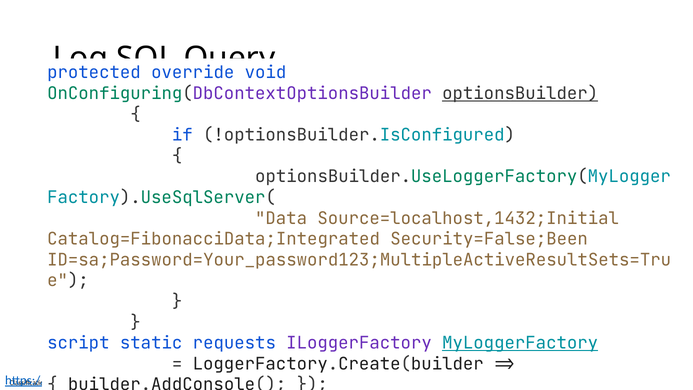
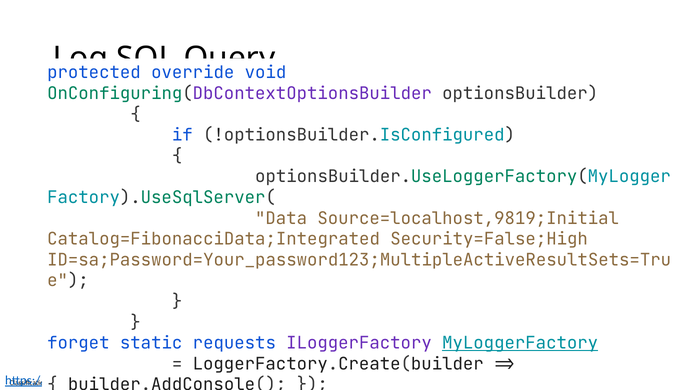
optionsBuilder underline: present -> none (520, 94)
Source=localhost,1432;Initial: Source=localhost,1432;Initial -> Source=localhost,9819;Initial (468, 218)
Security=False;Been: Security=False;Been -> Security=False;High (489, 239)
script: script -> forget (78, 343)
